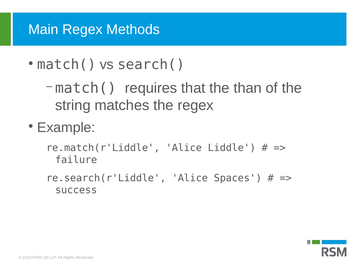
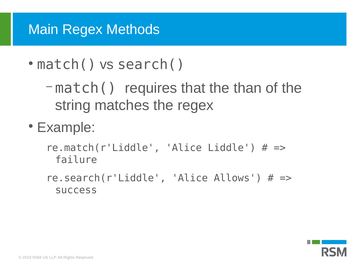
Spaces: Spaces -> Allows (238, 178)
